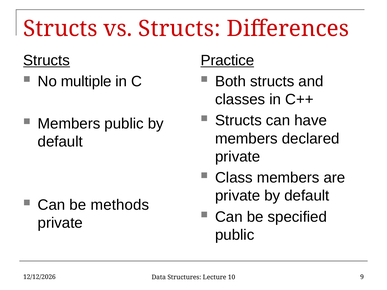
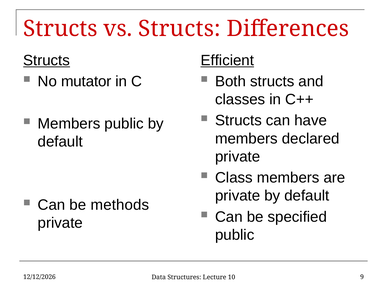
Practice: Practice -> Efficient (227, 60)
multiple: multiple -> mutator (86, 81)
